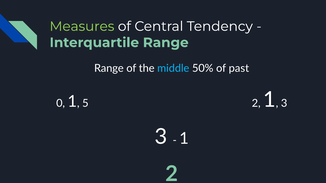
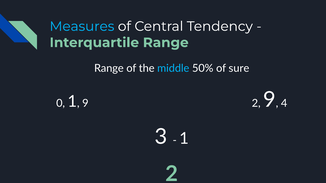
Measures colour: light green -> light blue (82, 26)
past: past -> sure (239, 68)
5: 5 -> 9 (85, 103)
2 1: 1 -> 9 (269, 100)
3: 3 -> 4 (284, 103)
